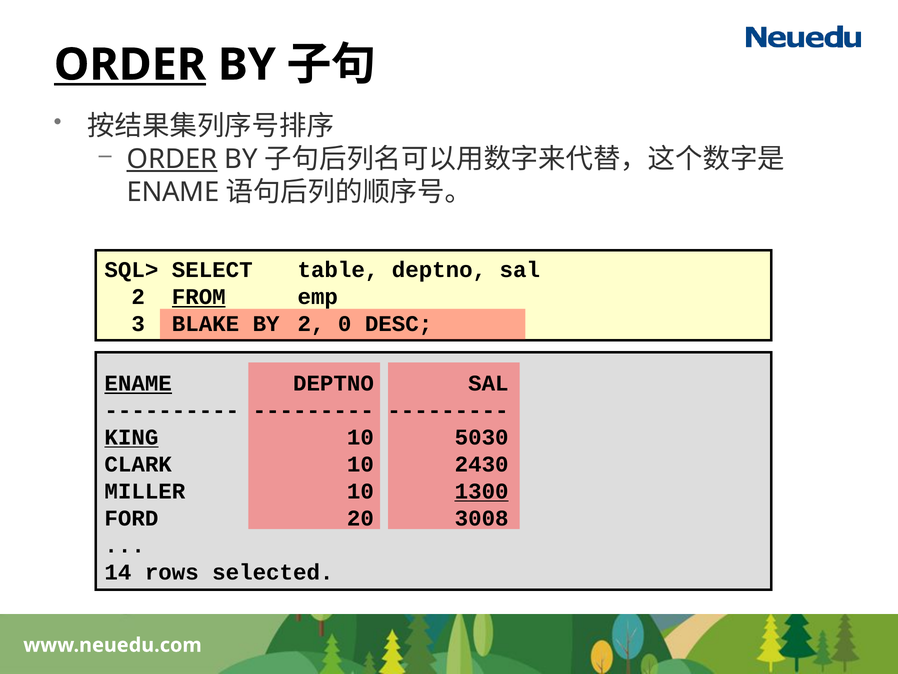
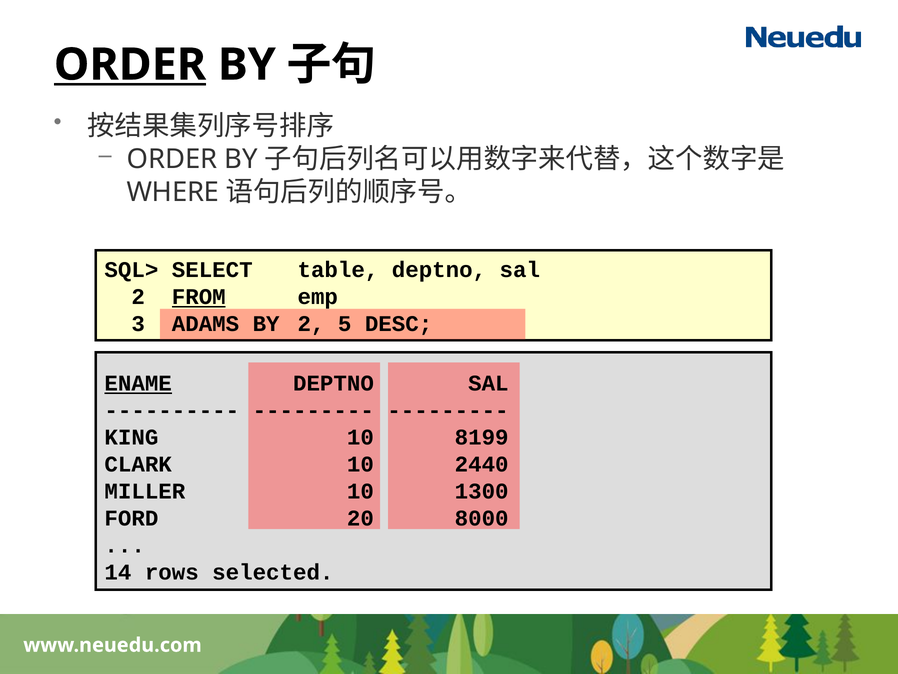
ORDER underline: present -> none (172, 159)
ENAME: ENAME -> WHERE (173, 192)
BLAKE: BLAKE -> ADAMS (205, 324)
0: 0 -> 5 (345, 324)
KING underline: present -> none (131, 437)
5030: 5030 -> 8199 (482, 437)
2430: 2430 -> 2440 (482, 464)
1300 underline: present -> none (482, 491)
3008: 3008 -> 8000 (482, 518)
